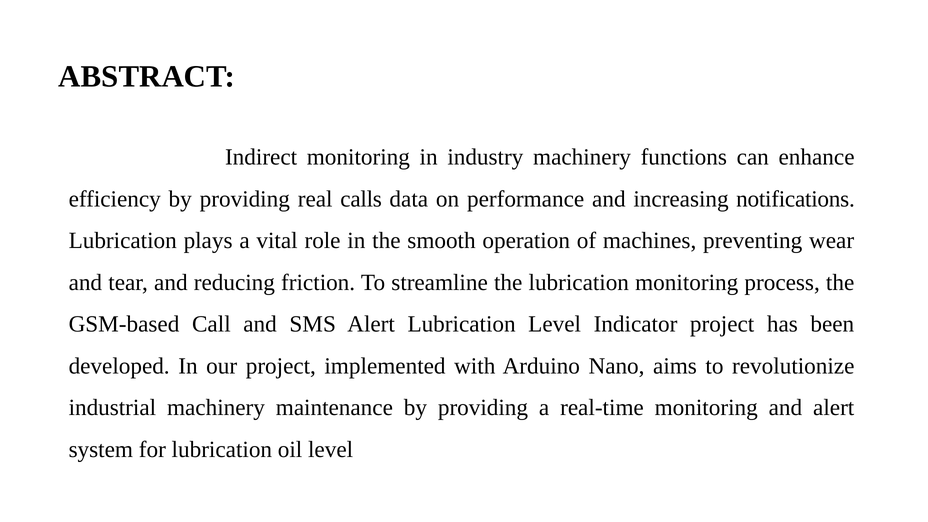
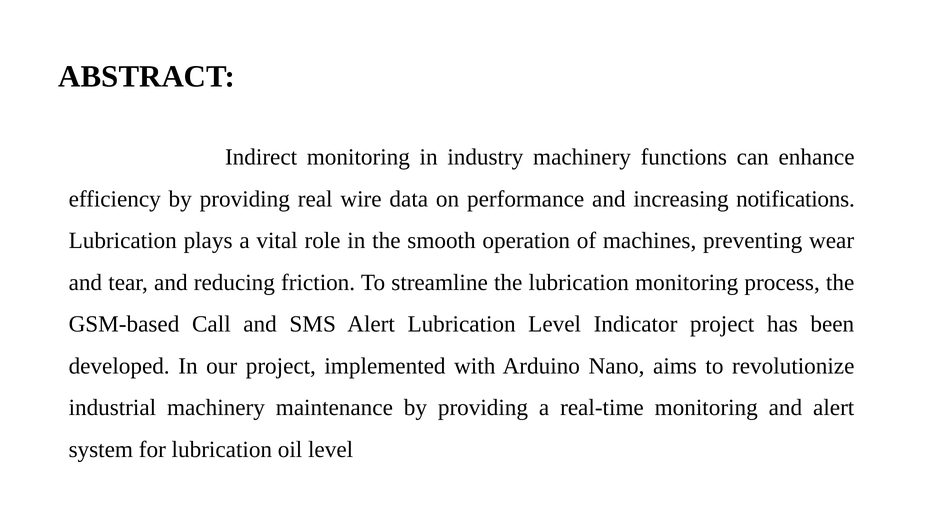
calls: calls -> wire (361, 199)
